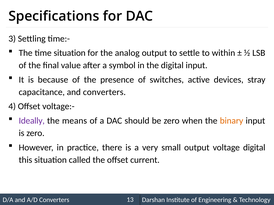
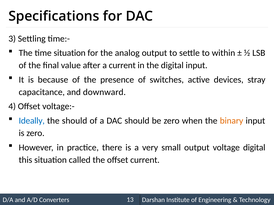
a symbol: symbol -> current (122, 66)
and converters: converters -> downward (104, 92)
Ideally colour: purple -> blue (32, 121)
the means: means -> should (75, 121)
